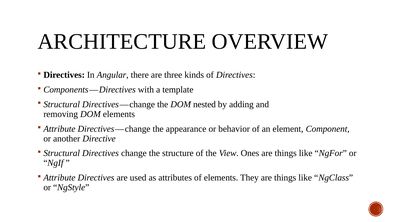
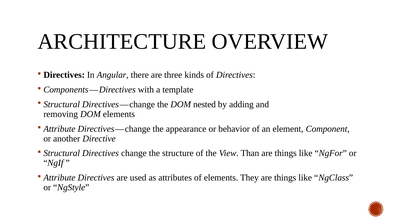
Ones: Ones -> Than (250, 153)
